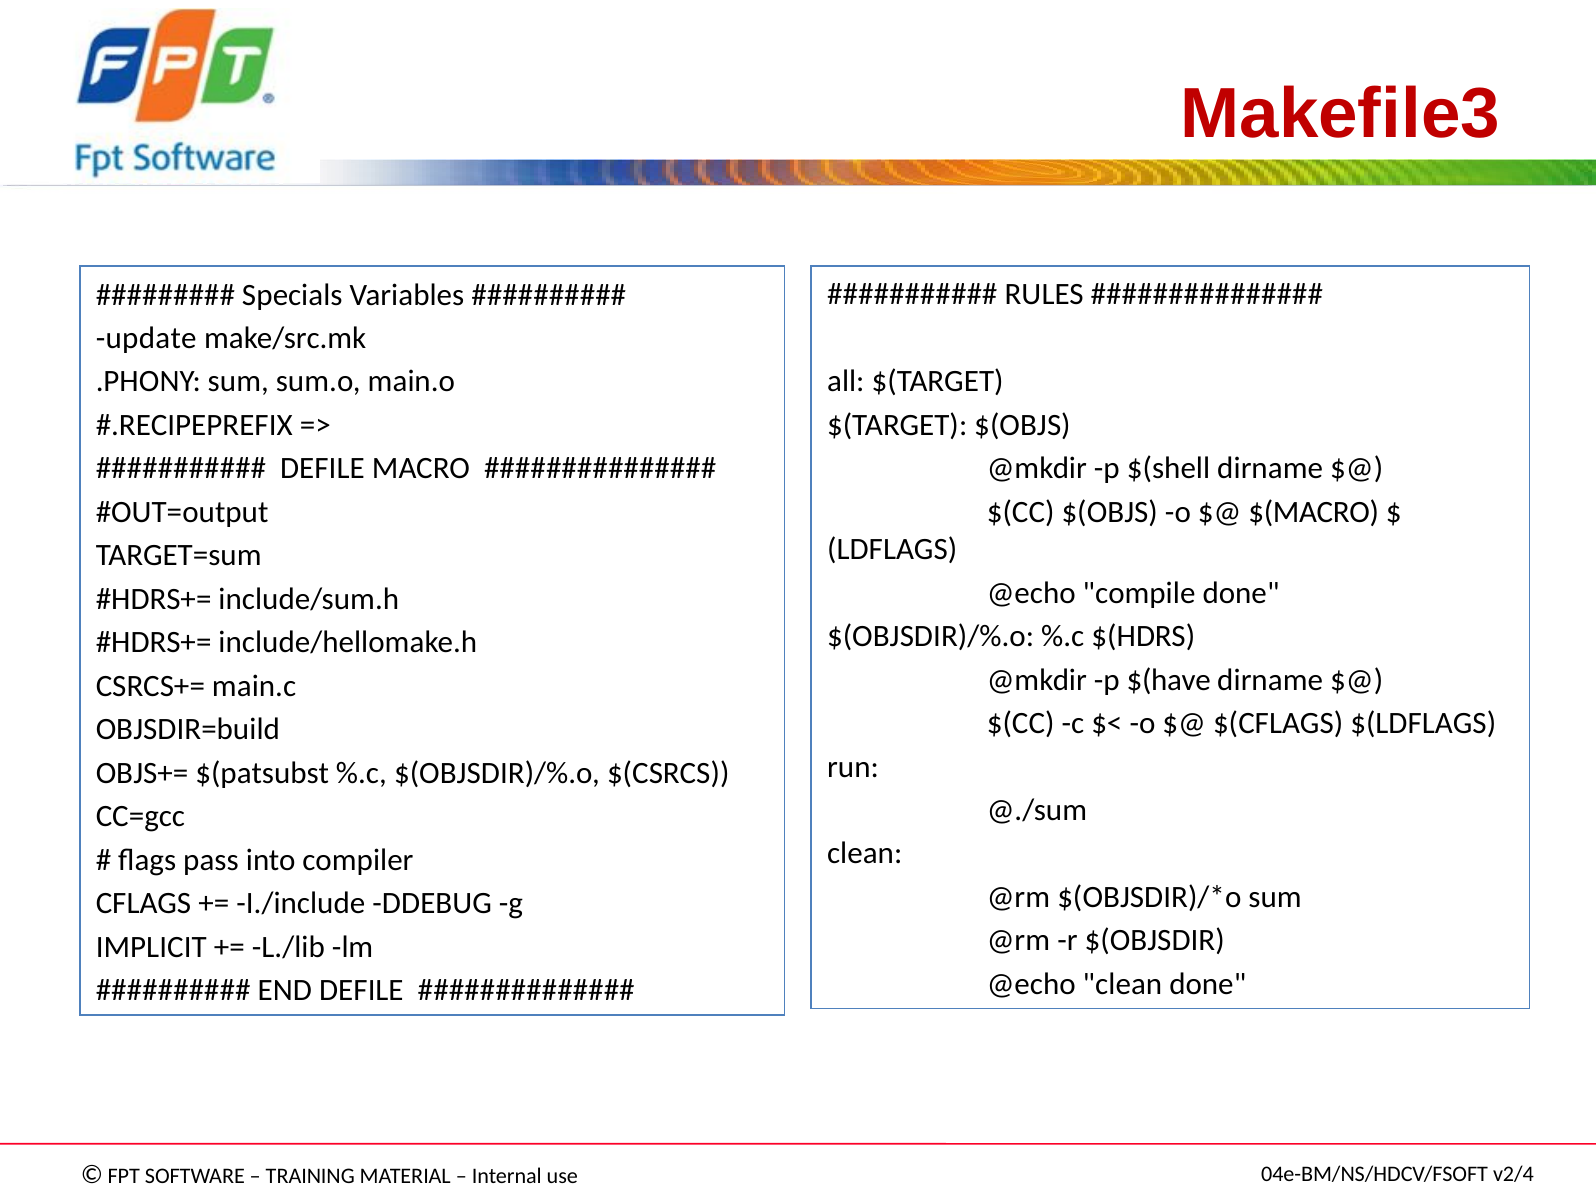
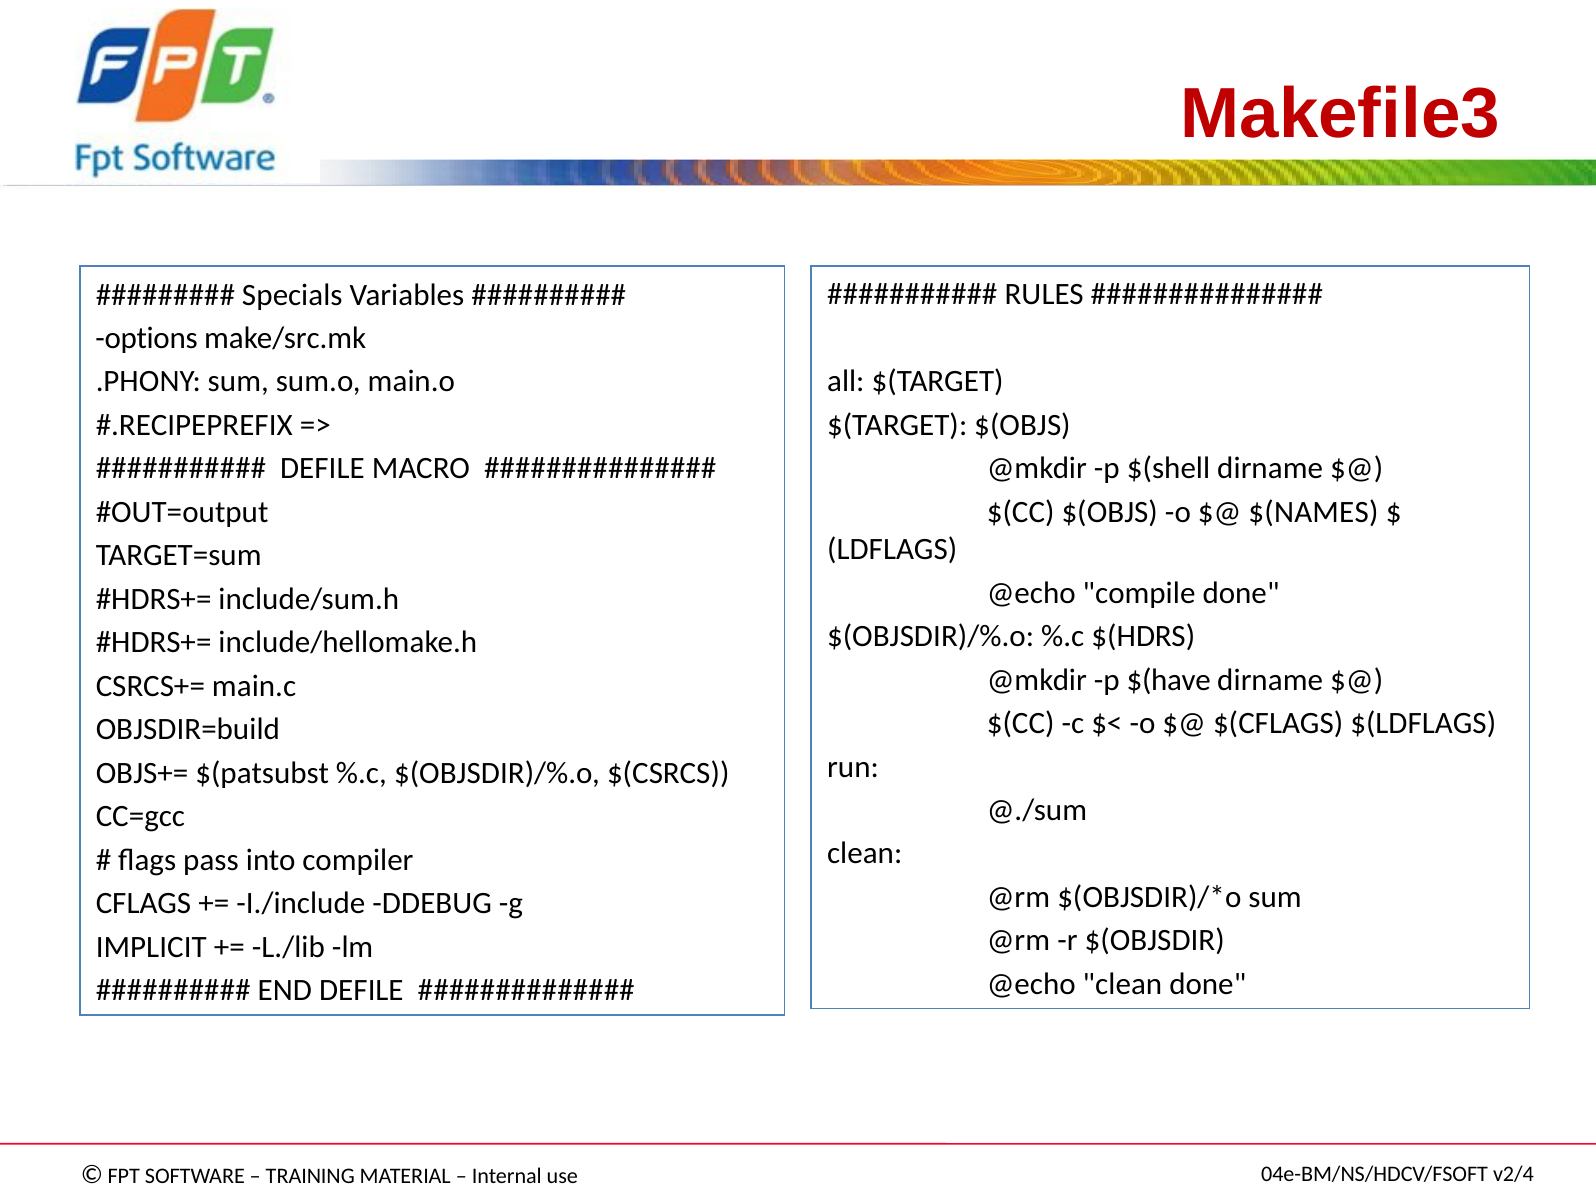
update: update -> options (147, 338)
$(MACRO: $(MACRO -> $(NAMES (1313, 512)
